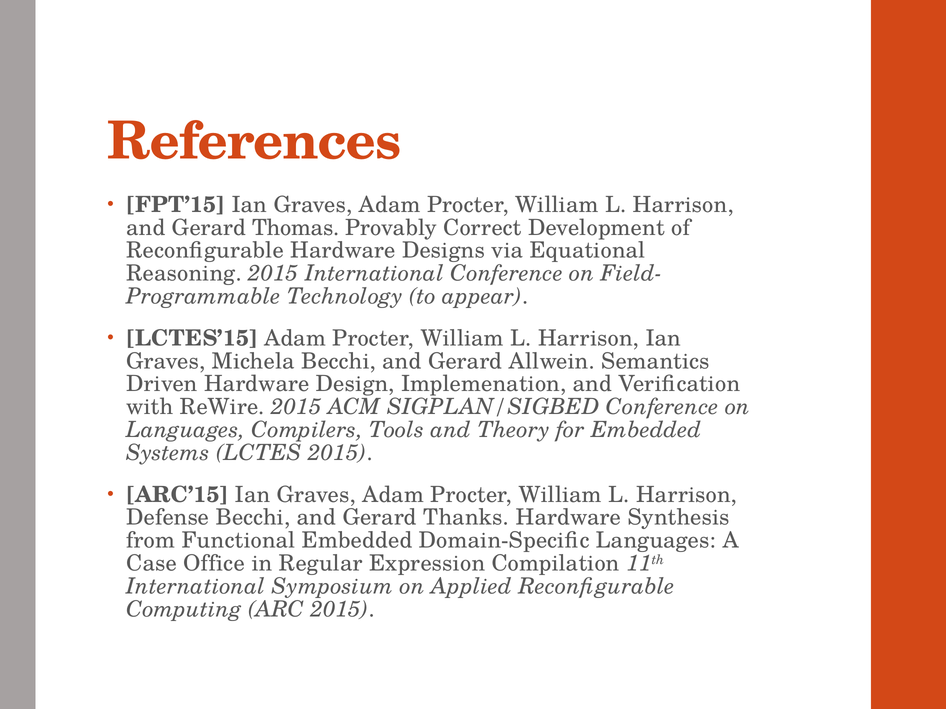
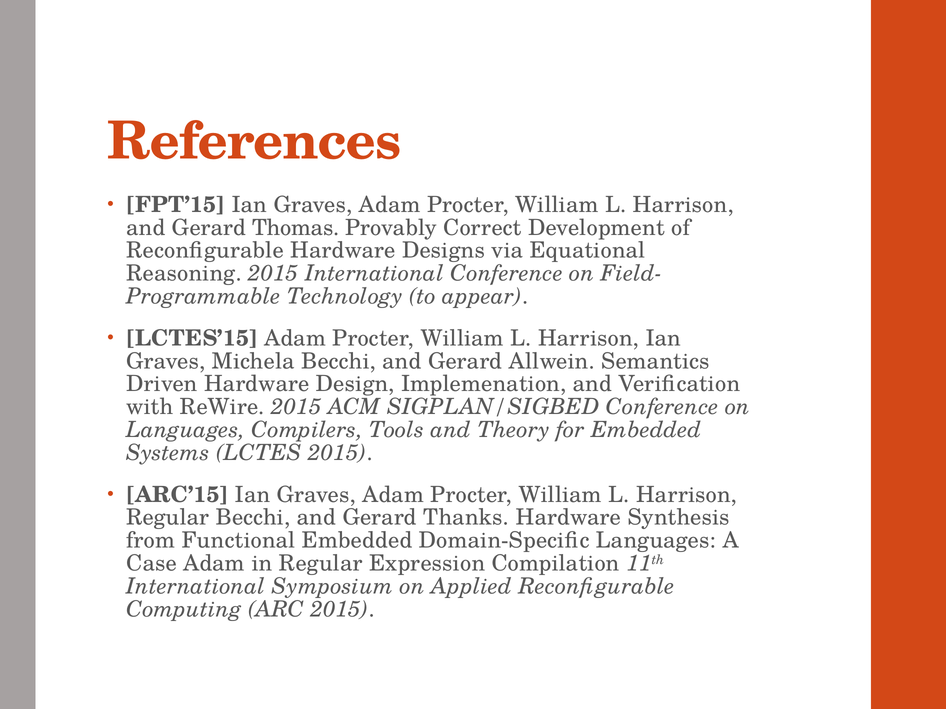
Defense: Defense -> Regular (168, 518)
Case Office: Office -> Adam (214, 564)
